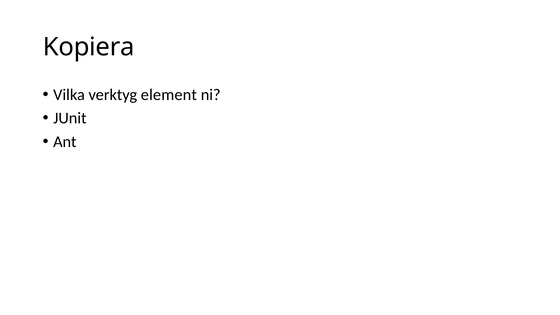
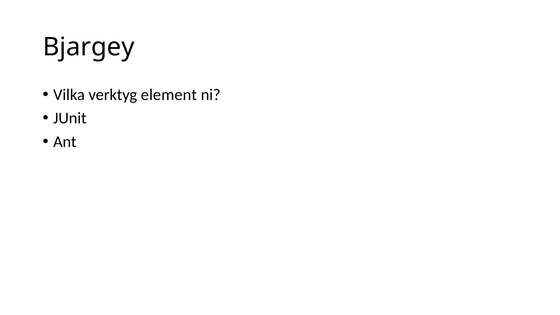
Kopiera: Kopiera -> Bjargey (89, 47)
